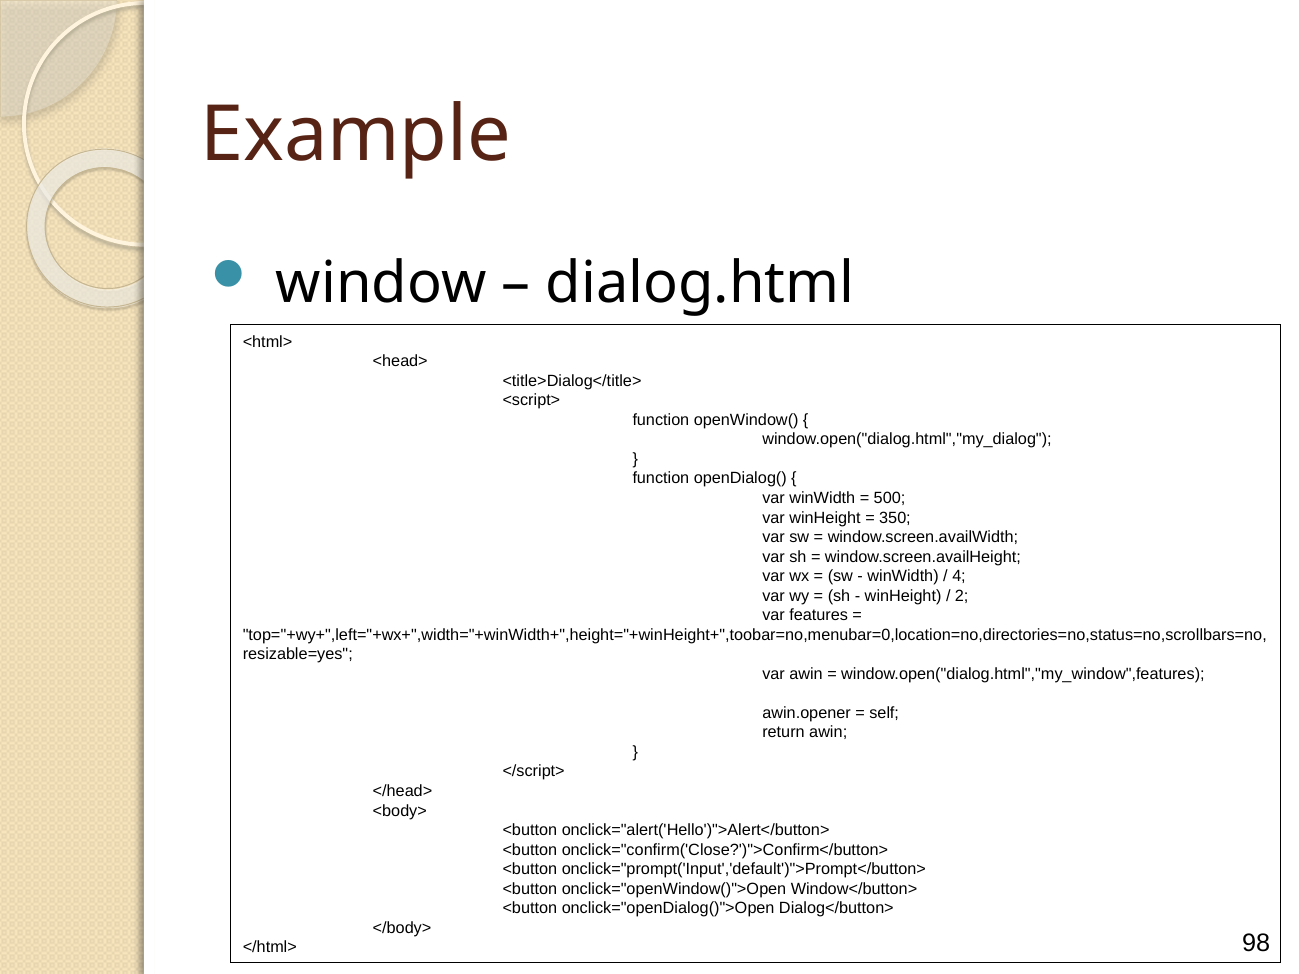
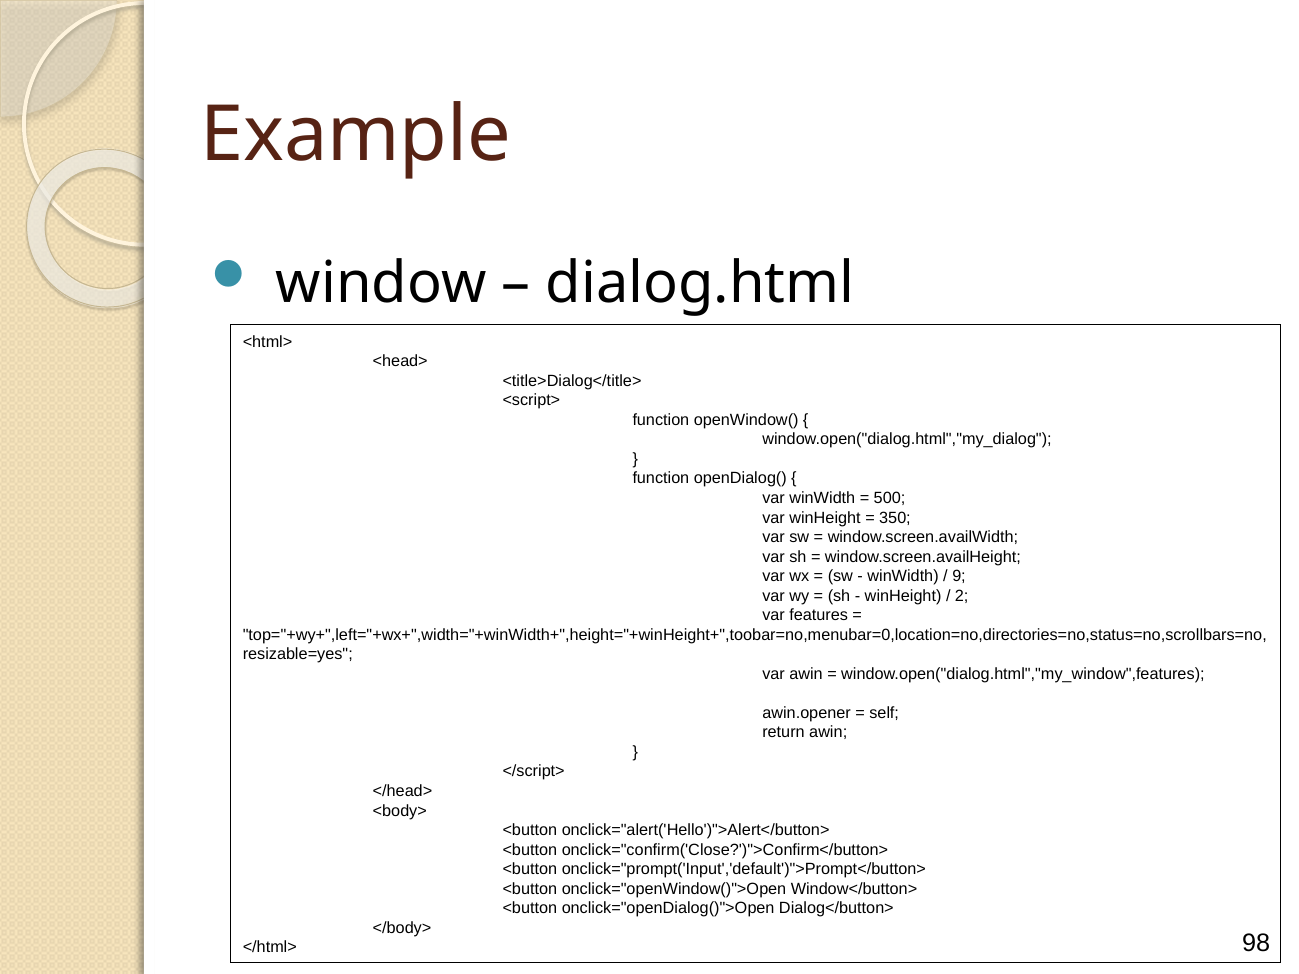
4: 4 -> 9 (959, 576)
